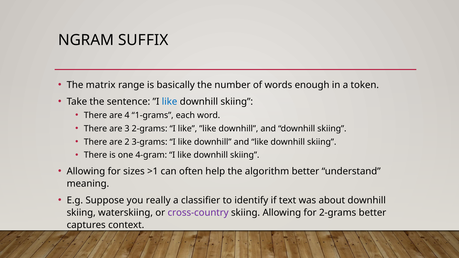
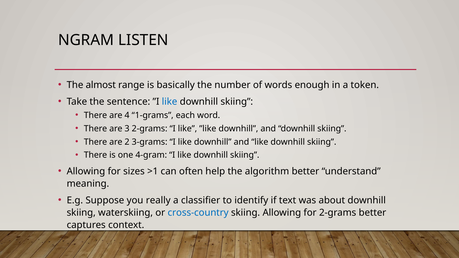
SUFFIX: SUFFIX -> LISTEN (143, 40)
matrix: matrix -> almost (101, 85)
cross-country colour: purple -> blue (198, 213)
